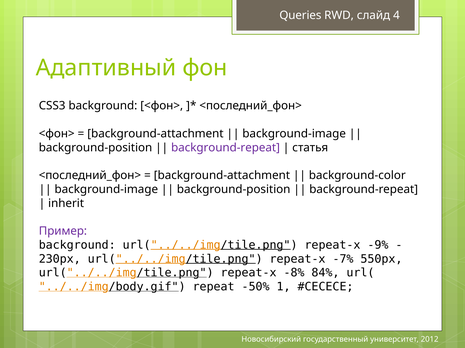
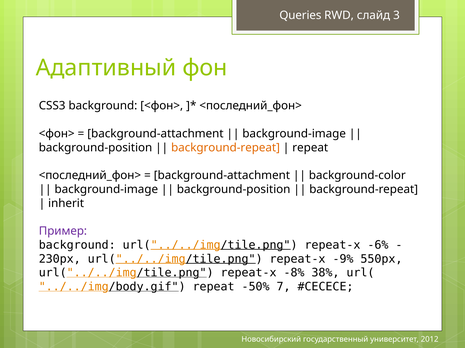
4: 4 -> 3 (396, 16)
background-repeat colour: purple -> orange (226, 148)
статья: статья -> repeat (310, 148)
-9%: -9% -> -6% (378, 246)
-7%: -7% -> -9% (343, 259)
84%: 84% -> 38% (325, 273)
1: 1 -> 7 (284, 287)
